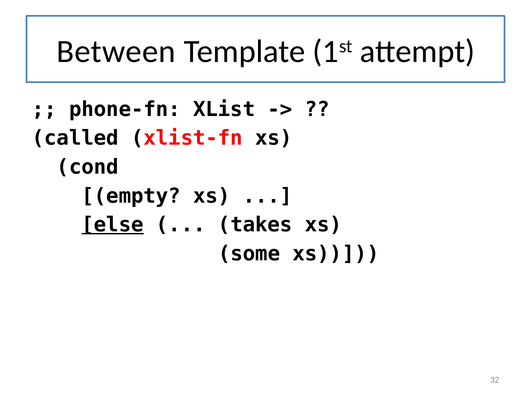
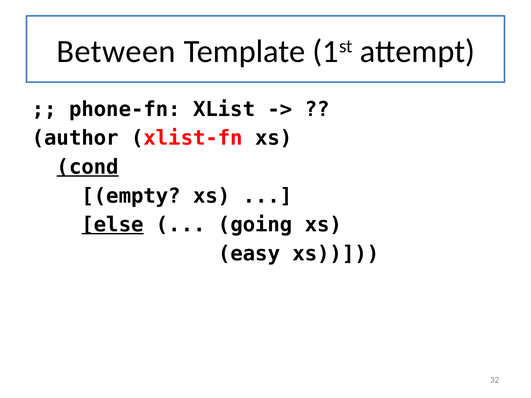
called: called -> author (75, 138)
cond underline: none -> present (88, 167)
takes: takes -> going (255, 225)
some: some -> easy (249, 254)
